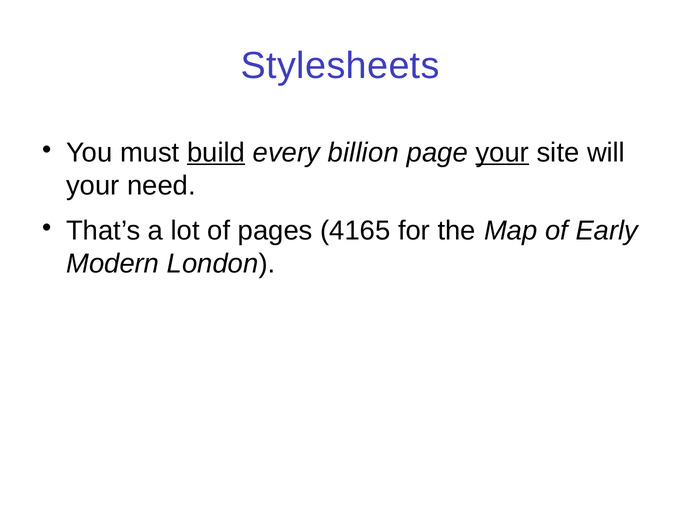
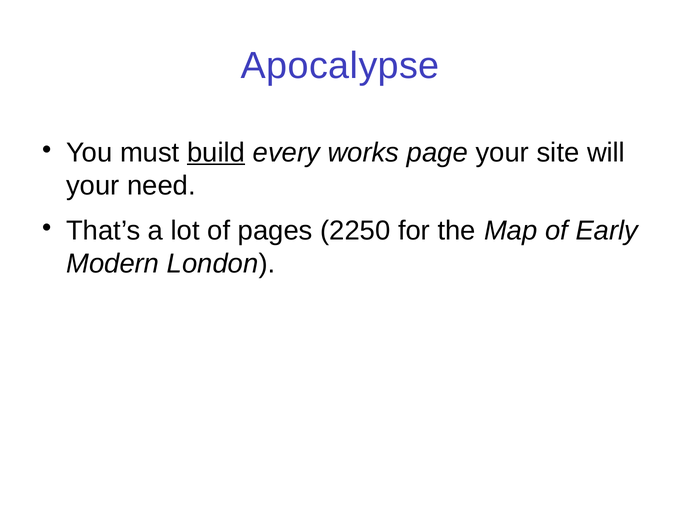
Stylesheets: Stylesheets -> Apocalypse (340, 66)
billion: billion -> works (363, 152)
your underline: present -> none (502, 152)
4165: 4165 -> 2250 (355, 230)
